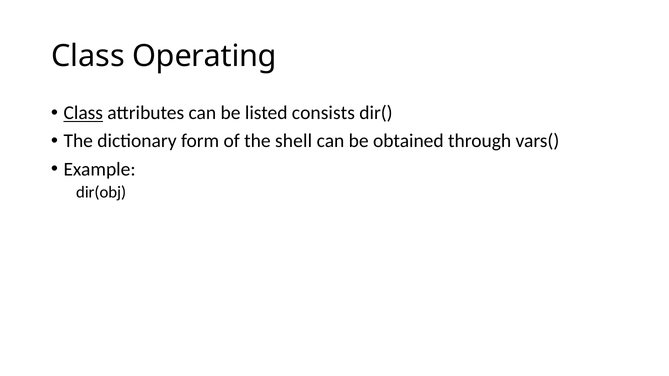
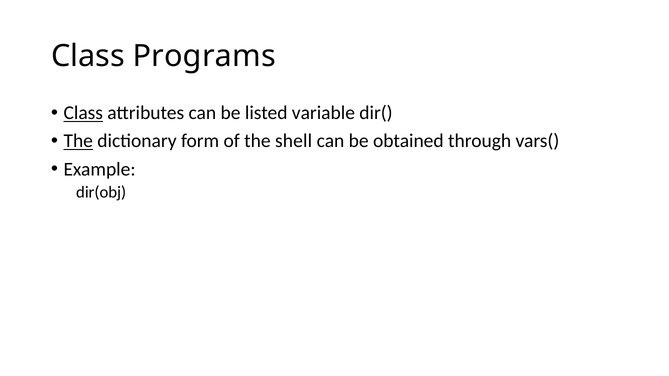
Operating: Operating -> Programs (204, 56)
consists: consists -> variable (323, 113)
The underline: none -> present (78, 141)
